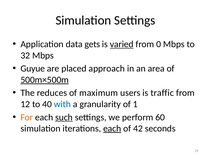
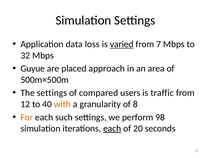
gets: gets -> loss (92, 44)
0: 0 -> 7 (159, 44)
500m×500m underline: present -> none (45, 80)
The reduces: reduces -> settings (52, 93)
maximum: maximum -> compared (99, 93)
with colour: blue -> orange (62, 104)
1: 1 -> 8 (135, 104)
such underline: present -> none (64, 117)
60: 60 -> 98 (160, 117)
42: 42 -> 20 (138, 129)
